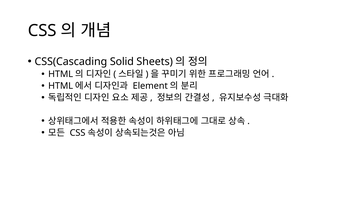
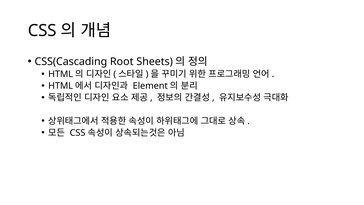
Solid: Solid -> Root (122, 62)
